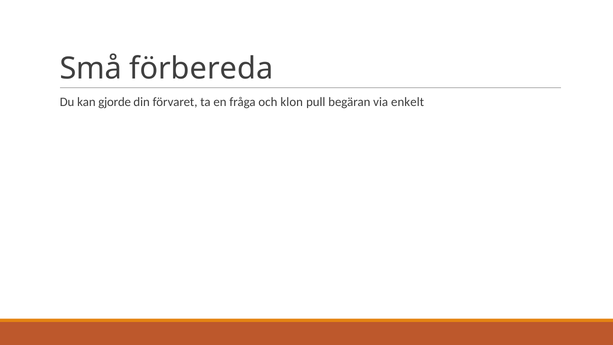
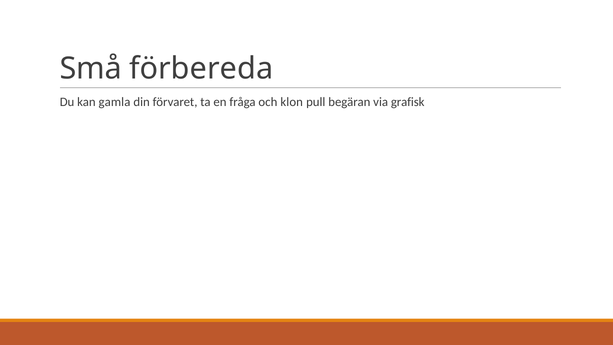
gjorde: gjorde -> gamla (114, 102)
enkelt: enkelt -> grafisk (408, 102)
